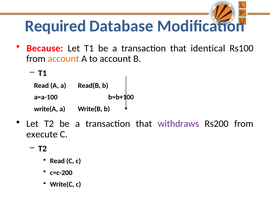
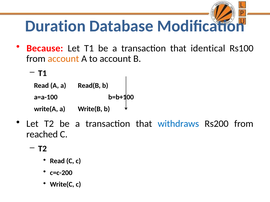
Required: Required -> Duration (55, 26)
withdraws colour: purple -> blue (178, 124)
execute: execute -> reached (42, 135)
